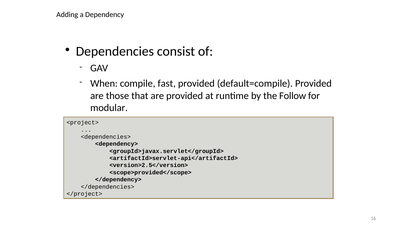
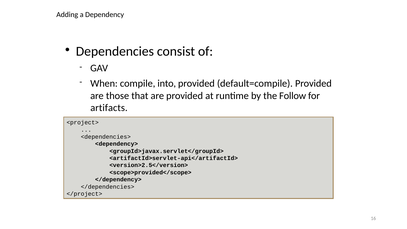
fast: fast -> into (167, 83)
modular: modular -> artifacts (109, 108)
